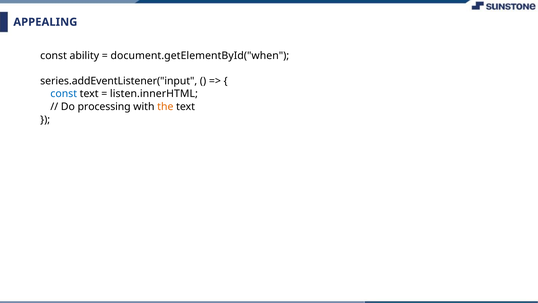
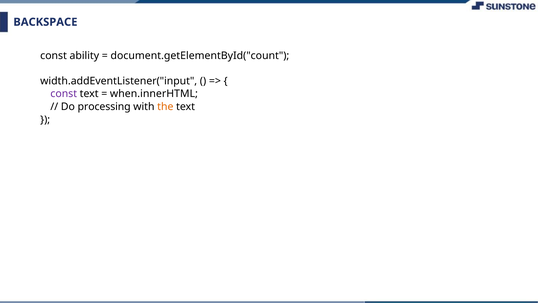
APPEALING: APPEALING -> BACKSPACE (45, 22)
document.getElementById("when: document.getElementById("when -> document.getElementById("count (200, 56)
series.addEventListener("input: series.addEventListener("input -> width.addEventListener("input (119, 81)
const colour: blue -> purple (64, 94)
listen.innerHTML: listen.innerHTML -> when.innerHTML (154, 94)
